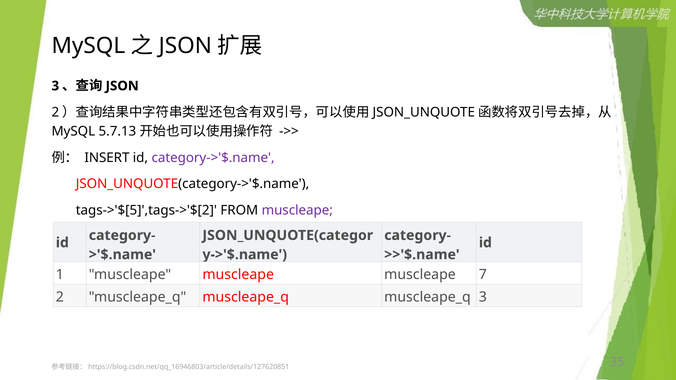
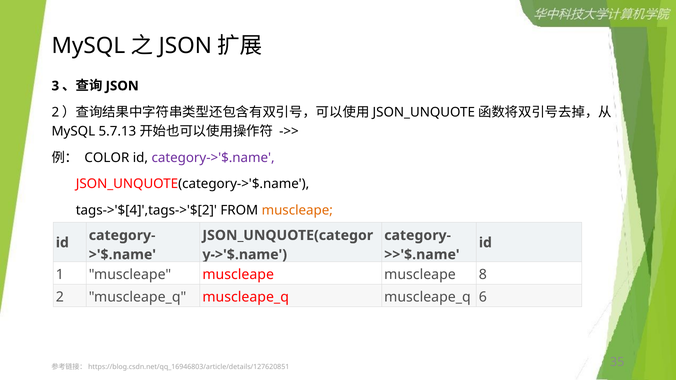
INSERT: INSERT -> COLOR (107, 158)
tags->'$[5]',tags->'$[2: tags->'$[5]',tags->'$[2 -> tags->'$[4]',tags->'$[2 (146, 210)
muscleape colour: purple -> orange (297, 210)
7: 7 -> 8 (483, 275)
3: 3 -> 6 (483, 297)
